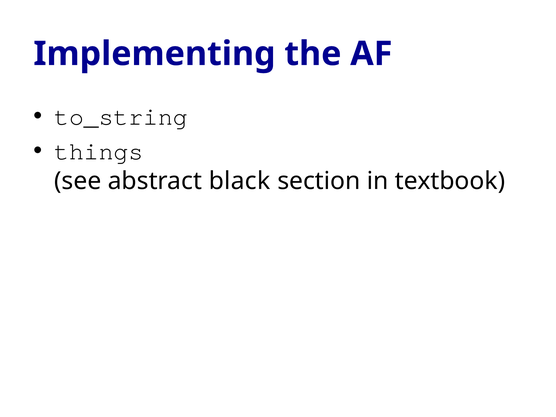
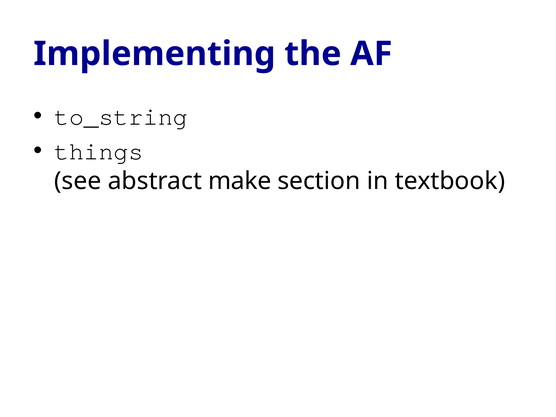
black: black -> make (240, 181)
